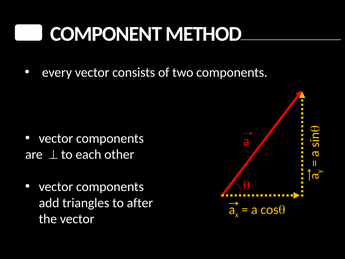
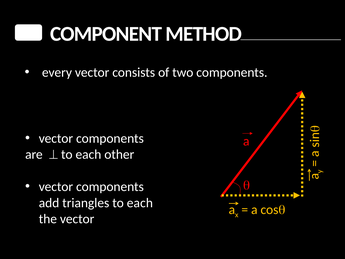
after: after -> each (140, 203)
